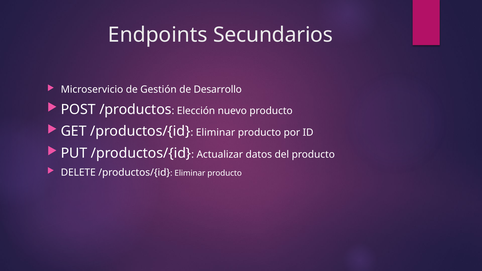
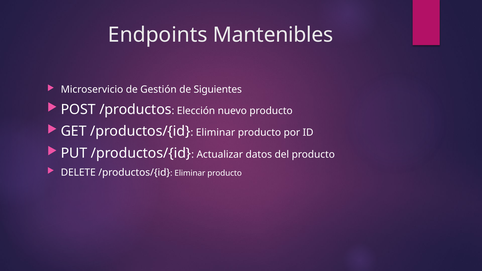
Secundarios: Secundarios -> Mantenibles (273, 35)
Desarrollo: Desarrollo -> Siguientes (218, 90)
